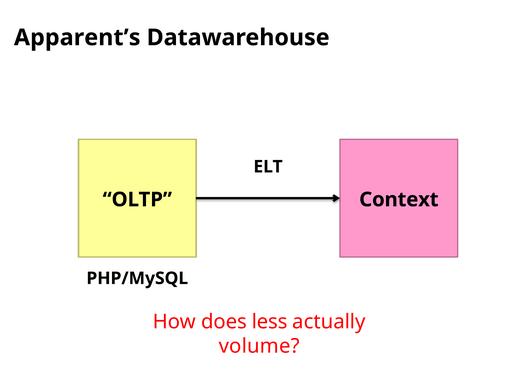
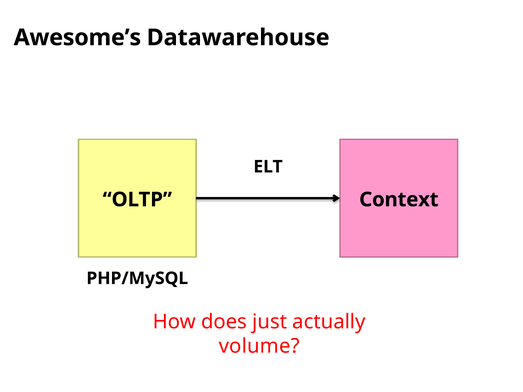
Apparent’s: Apparent’s -> Awesome’s (77, 38)
less: less -> just (270, 322)
